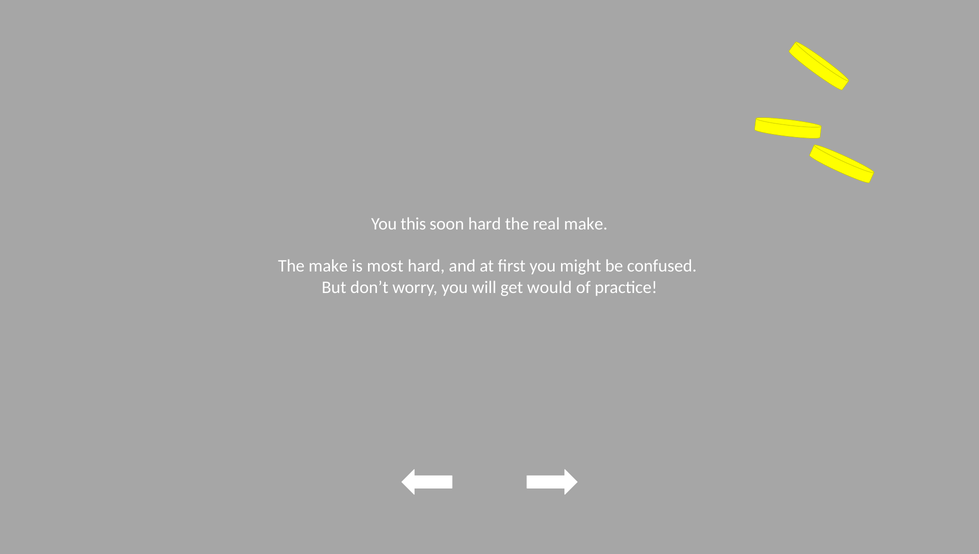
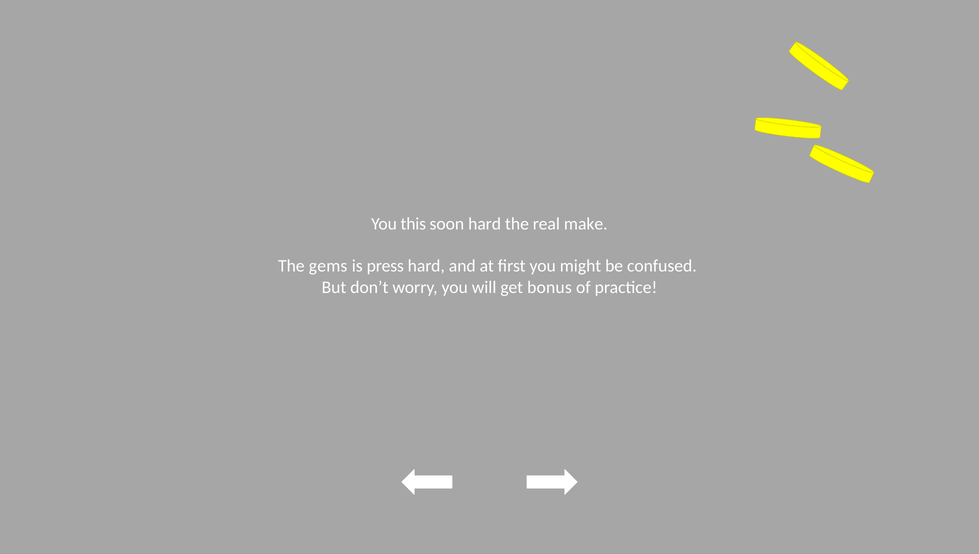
The make: make -> gems (328, 266)
most: most -> press (385, 266)
would: would -> bonus (550, 287)
